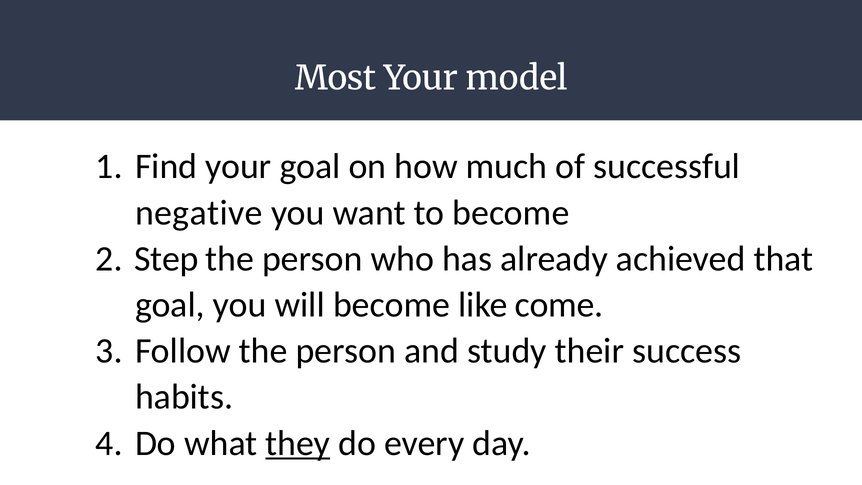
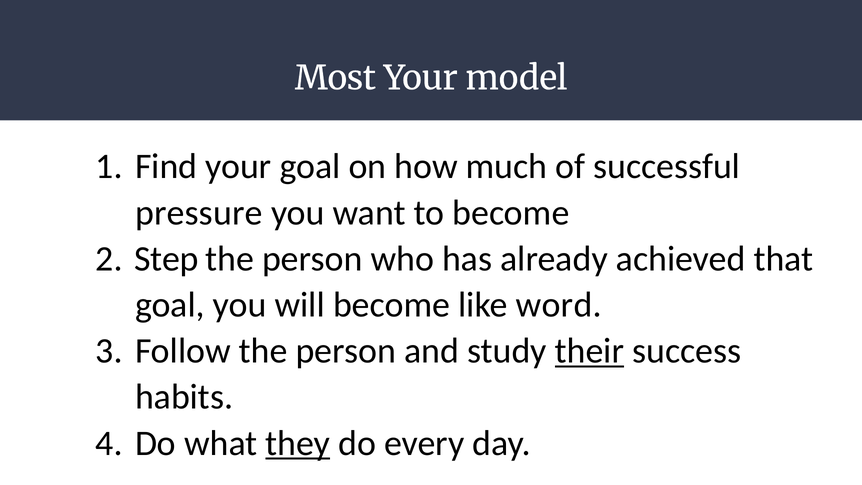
negative: negative -> pressure (199, 213)
come: come -> word (559, 305)
their underline: none -> present (589, 351)
